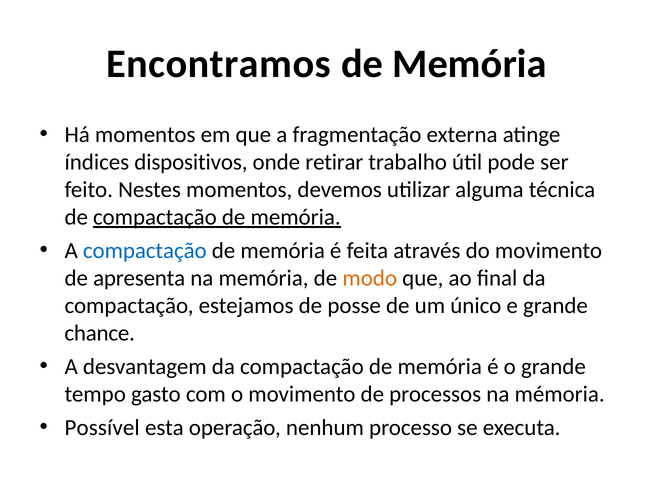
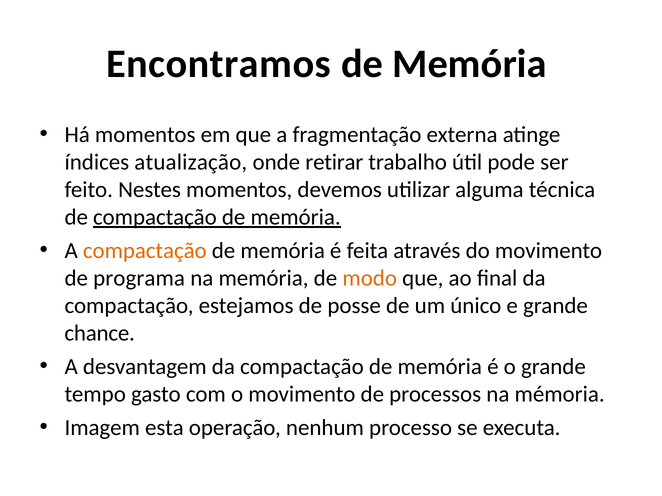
dispositivos: dispositivos -> atualização (191, 162)
compactação colour: blue -> orange (145, 251)
apresenta: apresenta -> programa (139, 278)
Possível: Possível -> Imagem (102, 428)
